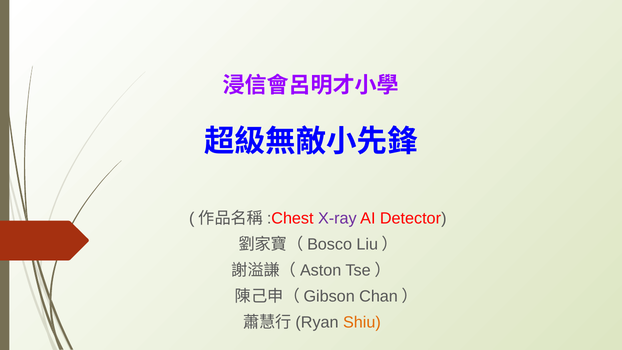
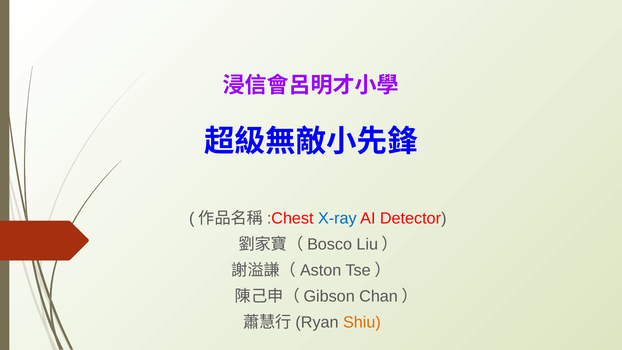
X-ray colour: purple -> blue (337, 218)
